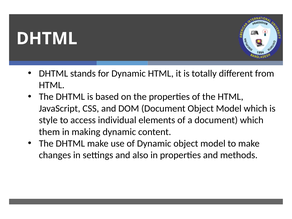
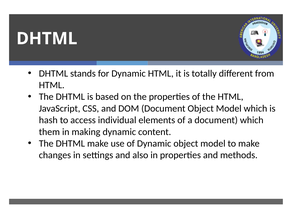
style: style -> hash (48, 120)
